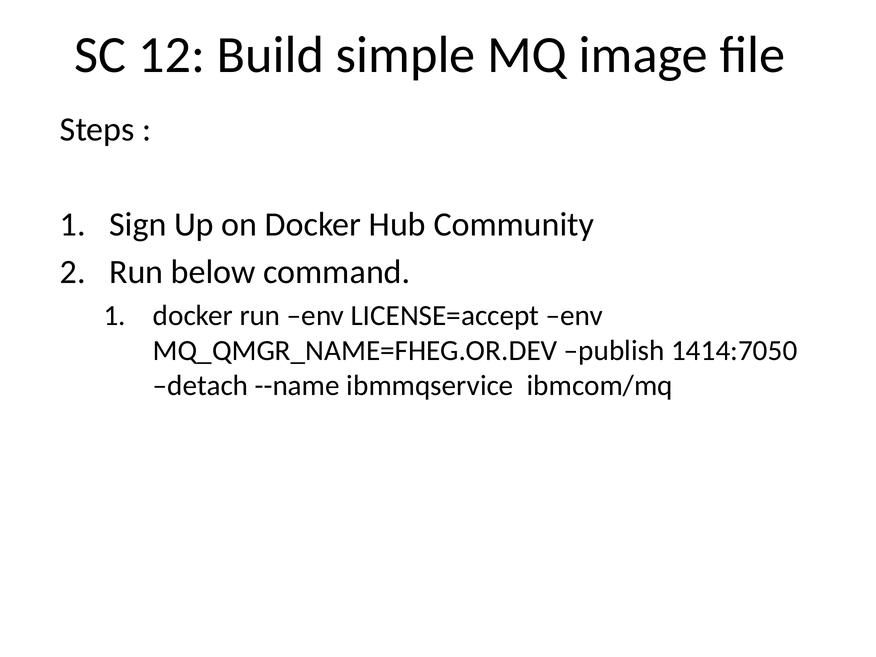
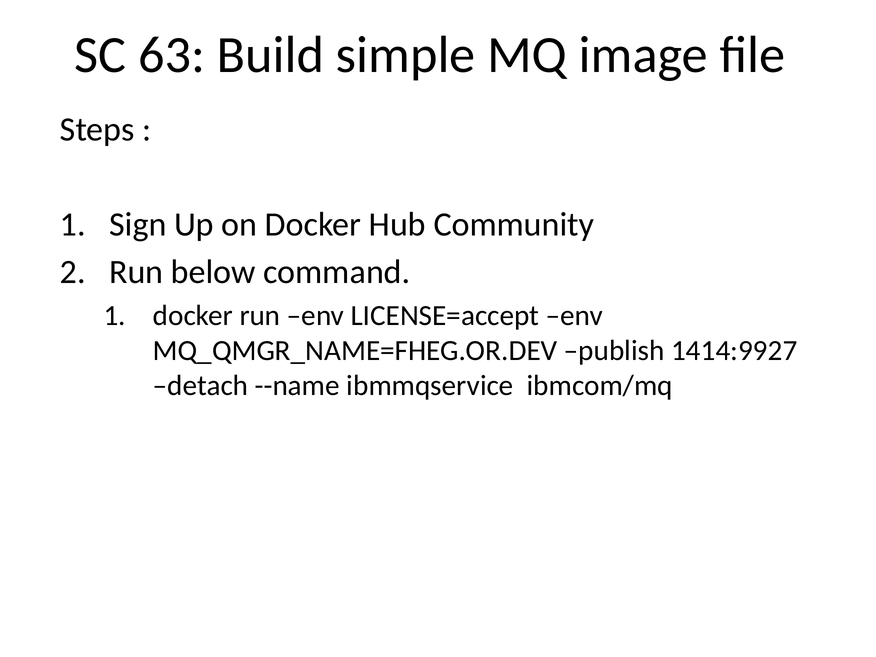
12: 12 -> 63 (172, 55)
1414:7050: 1414:7050 -> 1414:9927 (734, 351)
